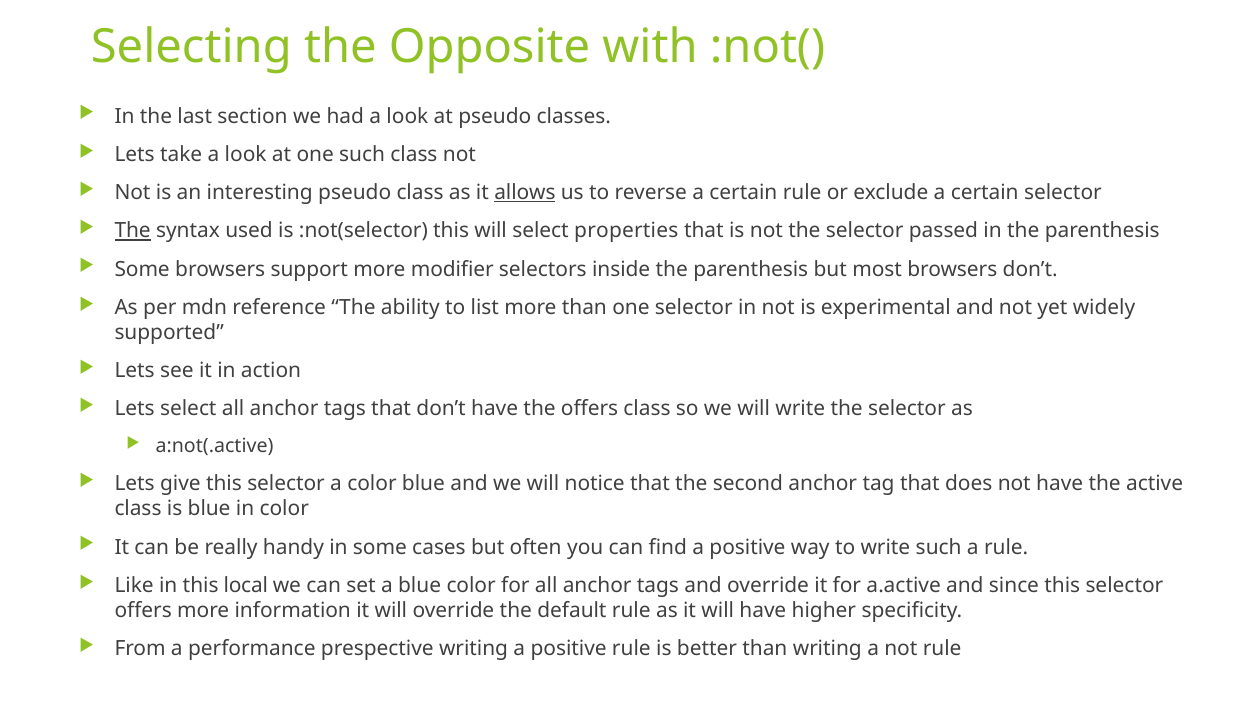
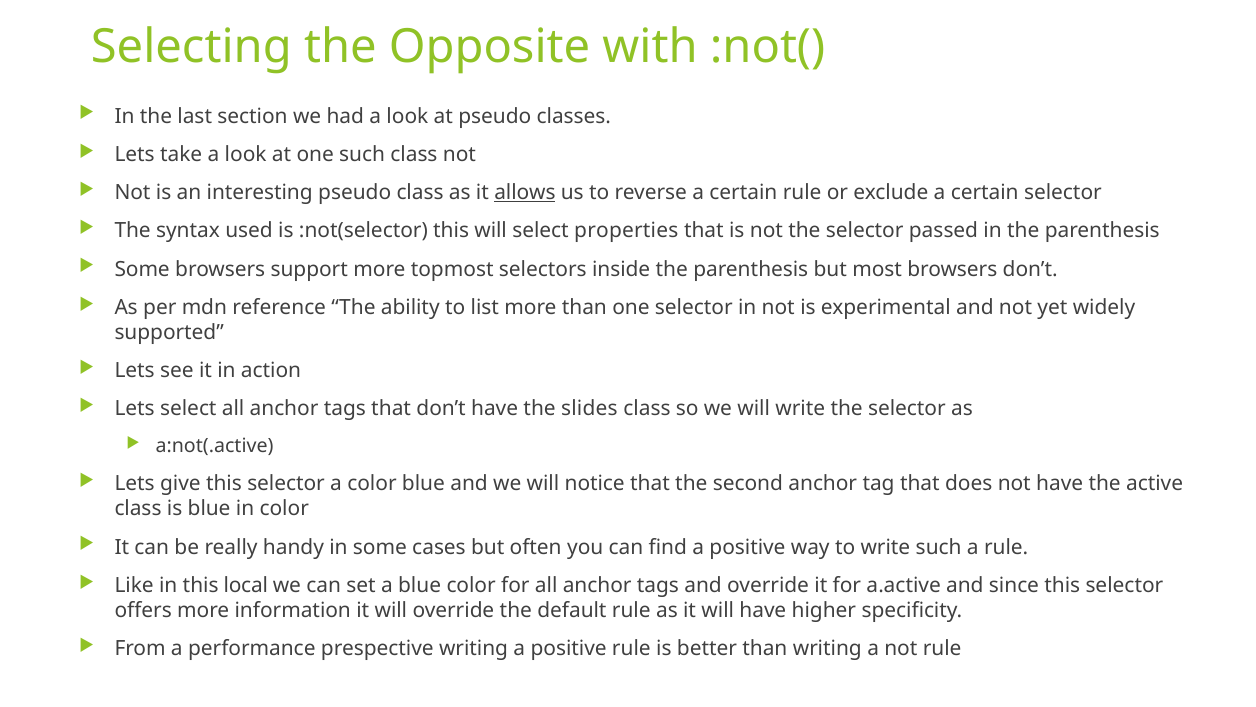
The underline: present -> none (133, 231)
modifier: modifier -> topmost (452, 269)
the offers: offers -> slides (589, 409)
